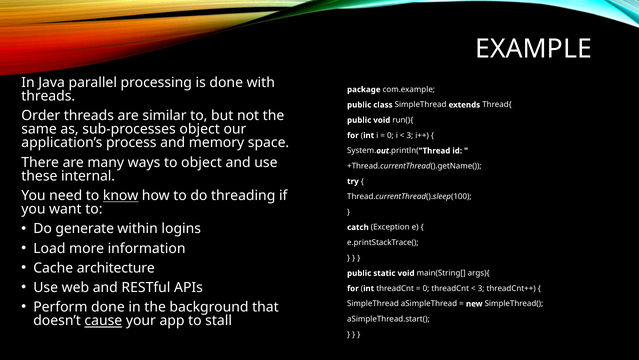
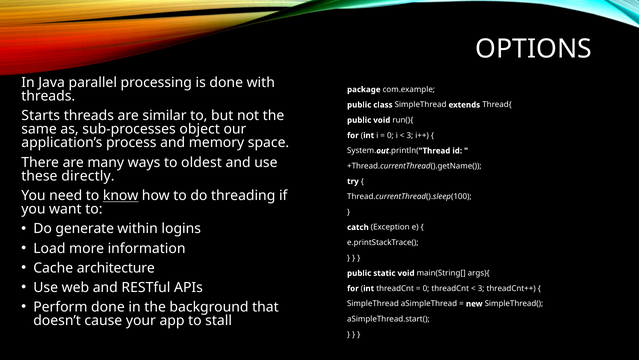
EXAMPLE: EXAMPLE -> OPTIONS (534, 49)
Order: Order -> Starts (41, 115)
to object: object -> oldest (201, 162)
internal: internal -> directly (88, 176)
cause underline: present -> none (103, 320)
